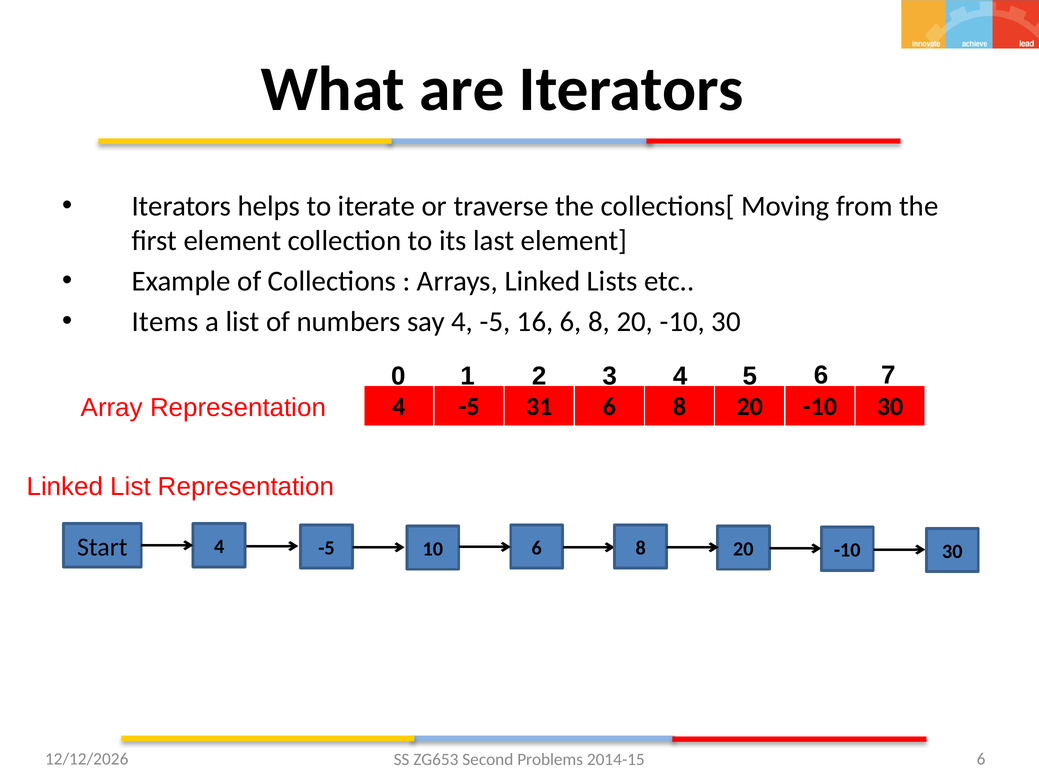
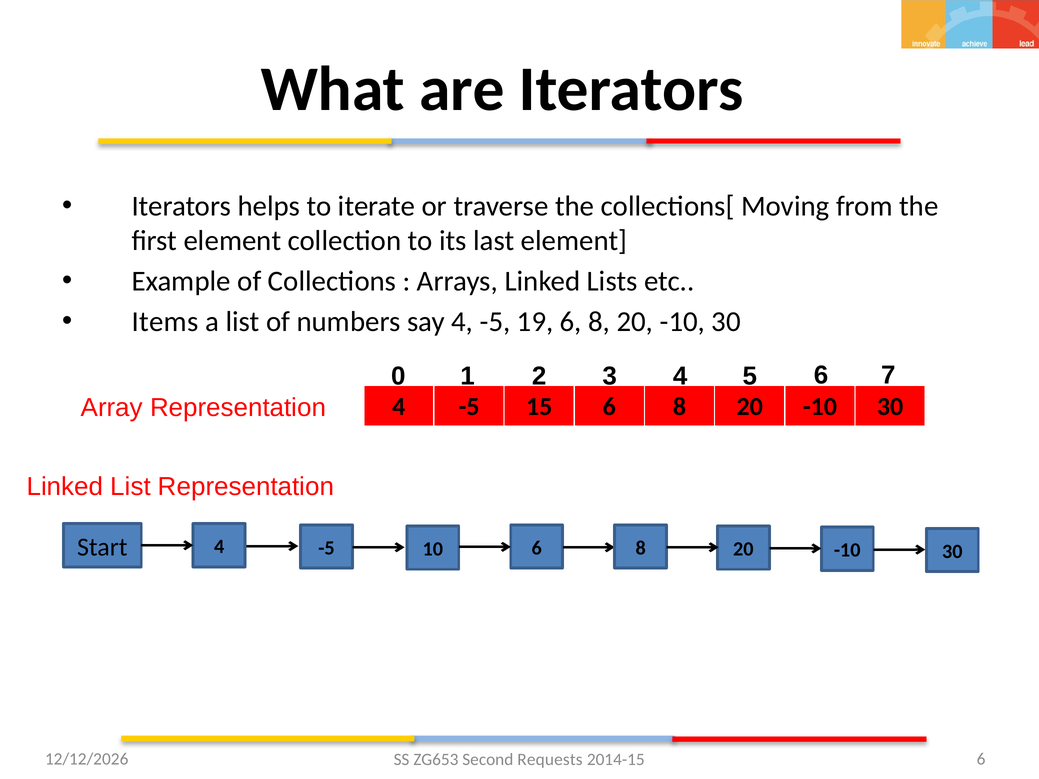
16: 16 -> 19 (535, 322)
31: 31 -> 15 (539, 407)
Problems: Problems -> Requests (550, 760)
